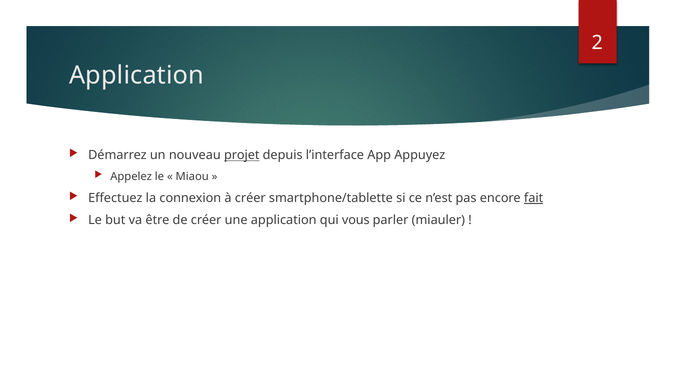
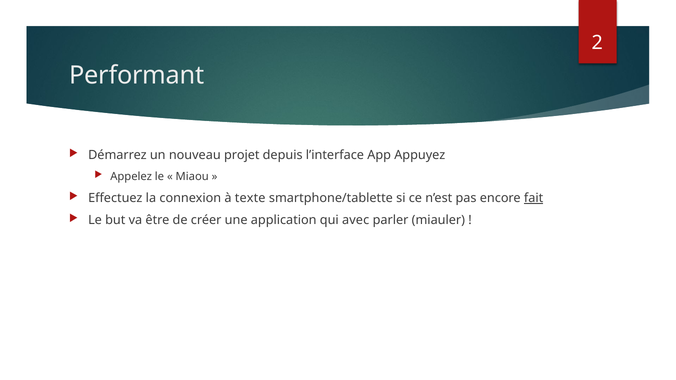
Application: Application -> Performant (137, 75)
projet underline: present -> none (242, 155)
à créer: créer -> texte (250, 198)
vous: vous -> avec (356, 220)
